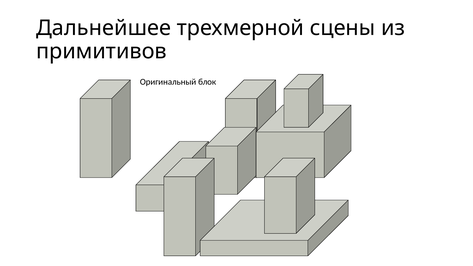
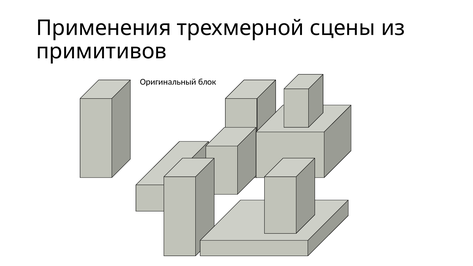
Дальнейшее: Дальнейшее -> Применения (104, 28)
